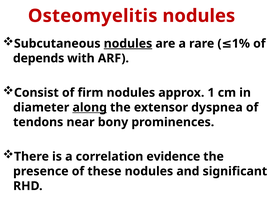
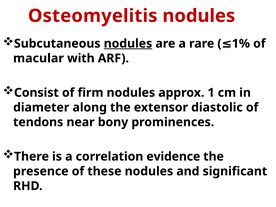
depends: depends -> macular (38, 58)
along underline: present -> none (90, 107)
dyspnea: dyspnea -> diastolic (217, 107)
